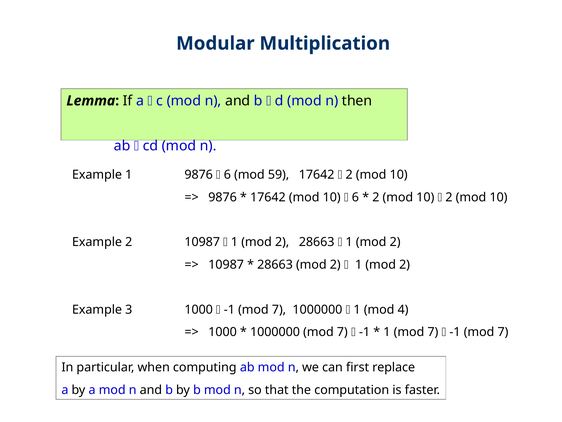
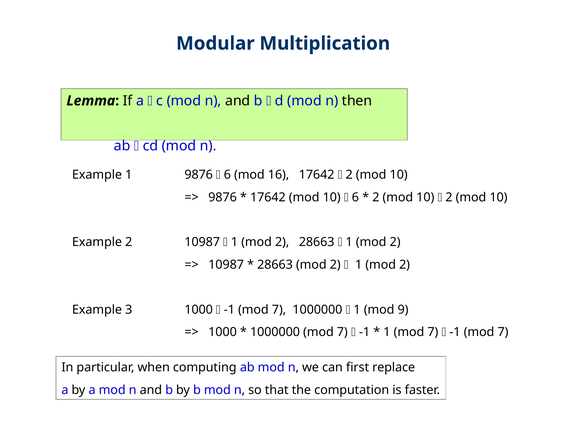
59: 59 -> 16 (279, 175)
4: 4 -> 9 (403, 309)
